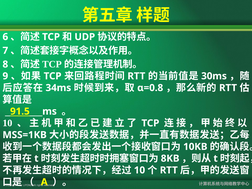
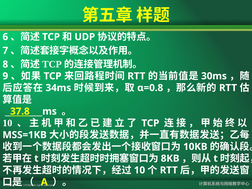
91.5: 91.5 -> 37.8 (20, 111)
